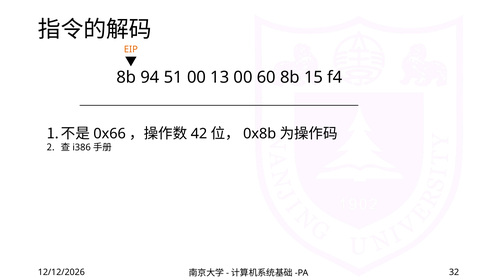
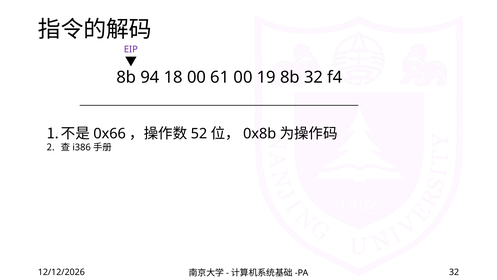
EIP colour: orange -> purple (131, 49)
51: 51 -> 18 (173, 77)
13: 13 -> 61 (220, 77)
60: 60 -> 19 (266, 77)
8b 15: 15 -> 32 (314, 77)
42: 42 -> 52 (199, 133)
